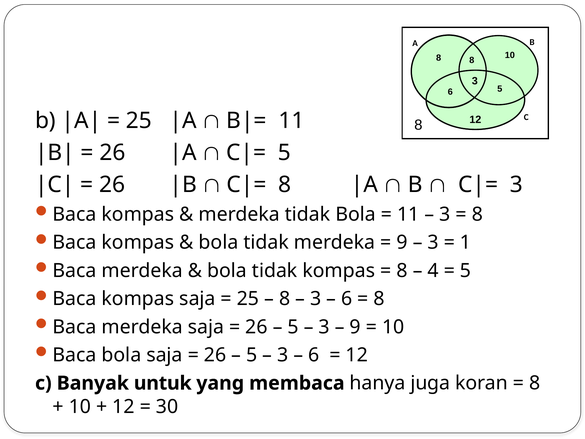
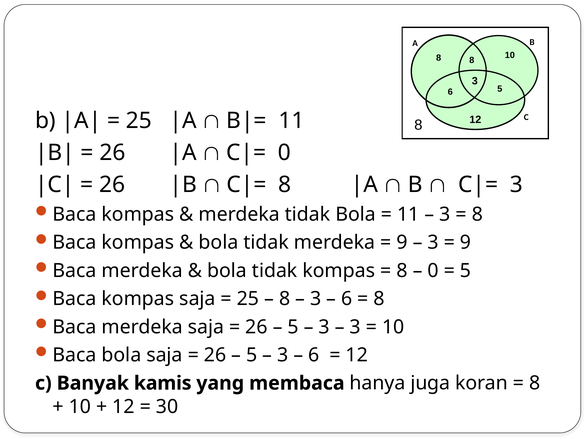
5: 5 -> 0 (284, 152)
1: 1 -> 9 (466, 242)
4: 4 -> 0 (433, 270)
9: 9 -> 3 (355, 327)
untuk: untuk -> kamis (163, 383)
